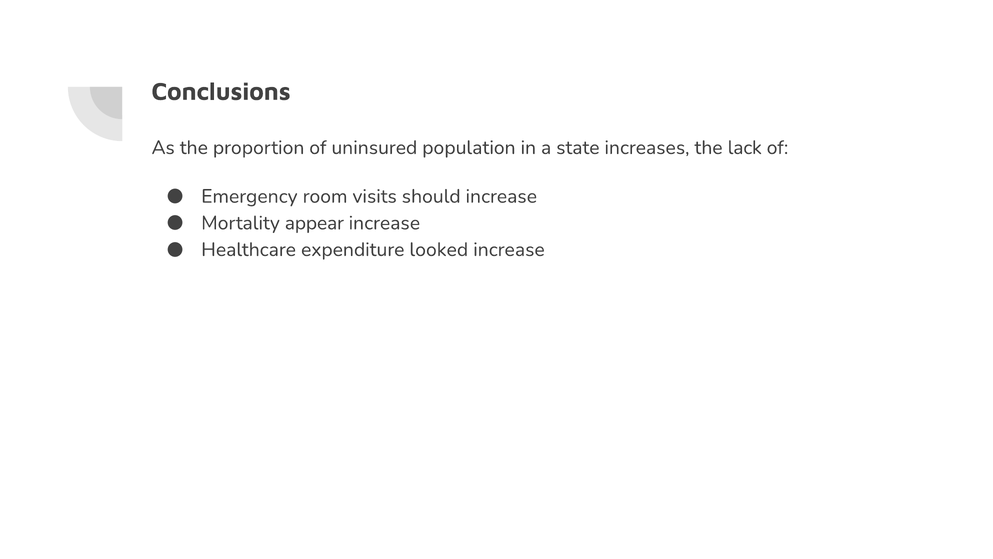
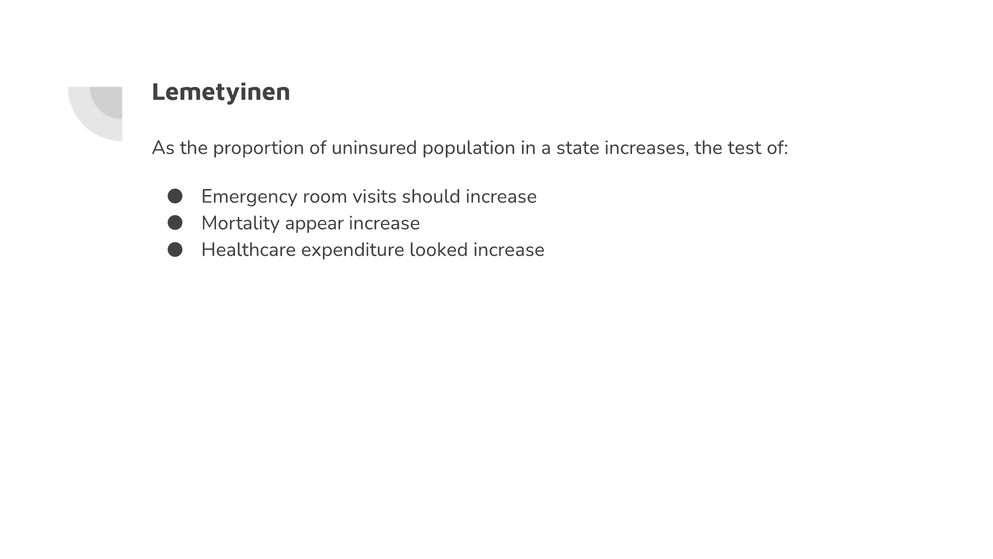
Conclusions: Conclusions -> Lemetyinen (221, 92)
lack: lack -> test (745, 148)
